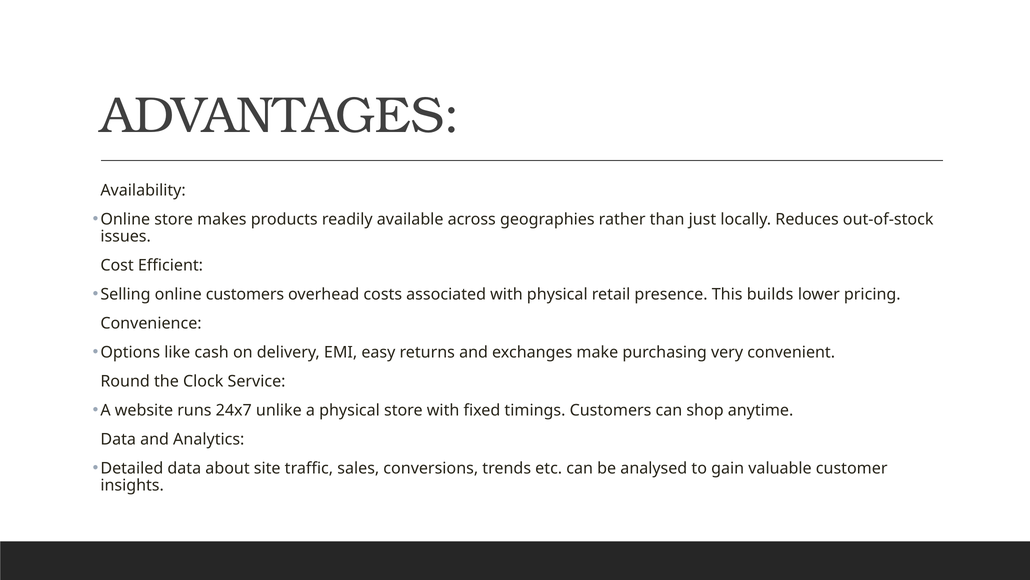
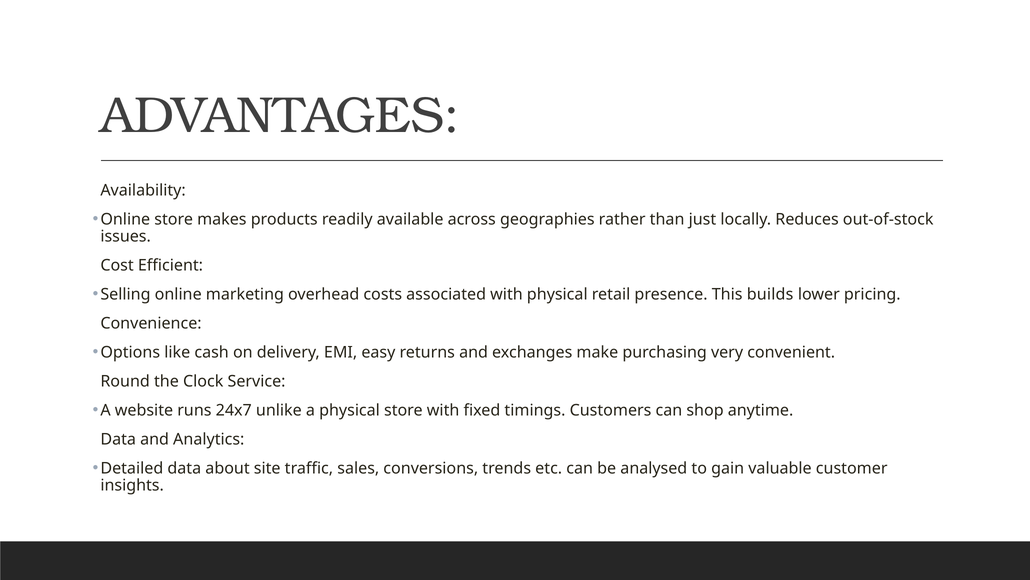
online customers: customers -> marketing (245, 294)
